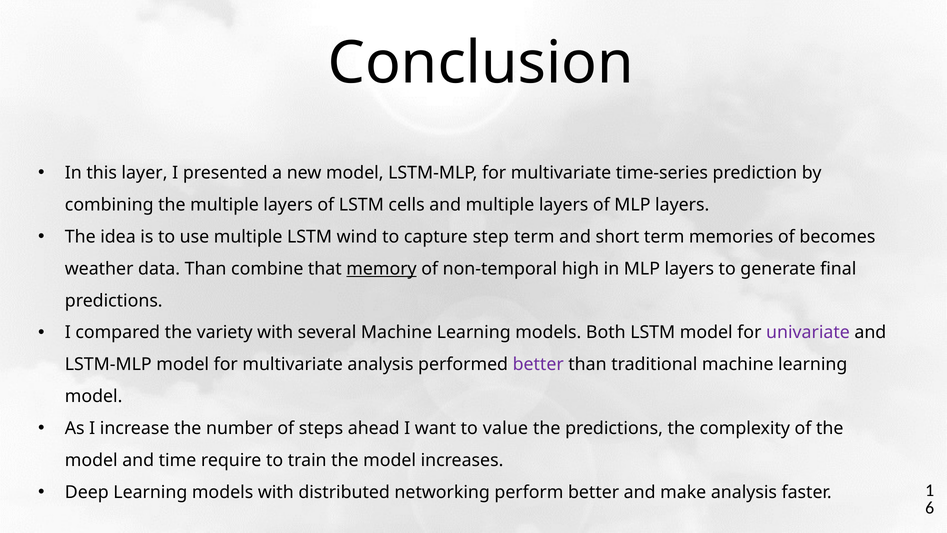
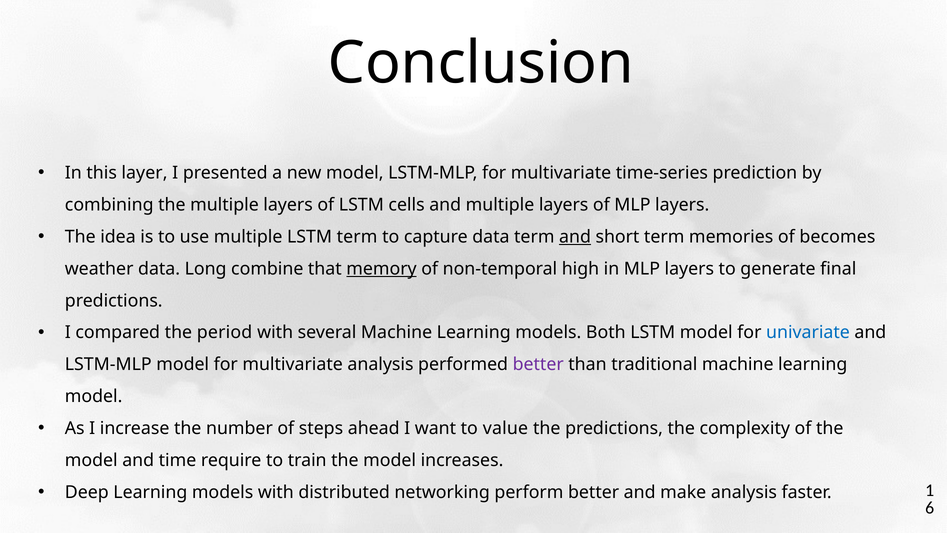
LSTM wind: wind -> term (357, 237)
capture step: step -> data (491, 237)
and underline: none -> present (575, 237)
data Than: Than -> Long (206, 269)
variety: variety -> period (225, 332)
univariate colour: purple -> blue (808, 332)
